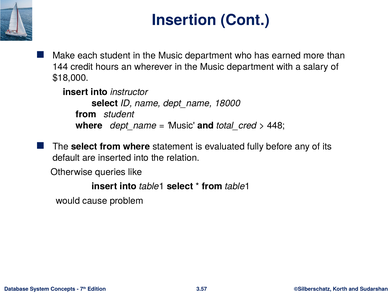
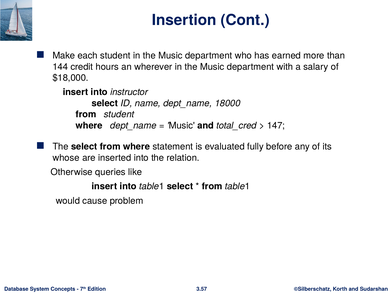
448: 448 -> 147 (276, 126)
default: default -> whose (66, 158)
